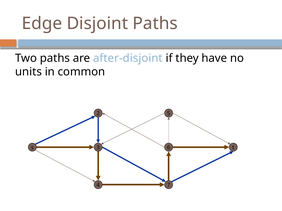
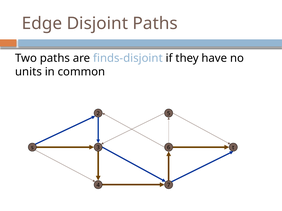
after-disjoint: after-disjoint -> finds-disjoint (128, 58)
